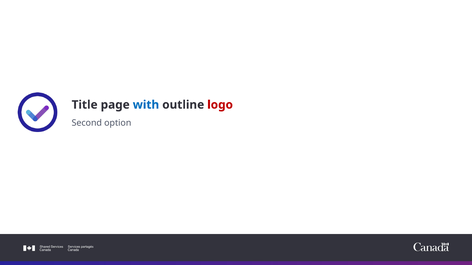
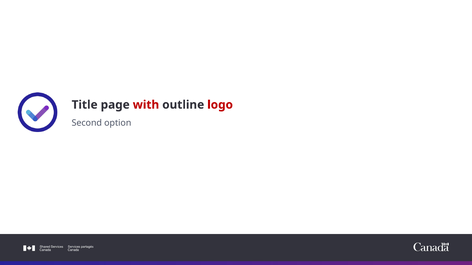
with colour: blue -> red (146, 105)
